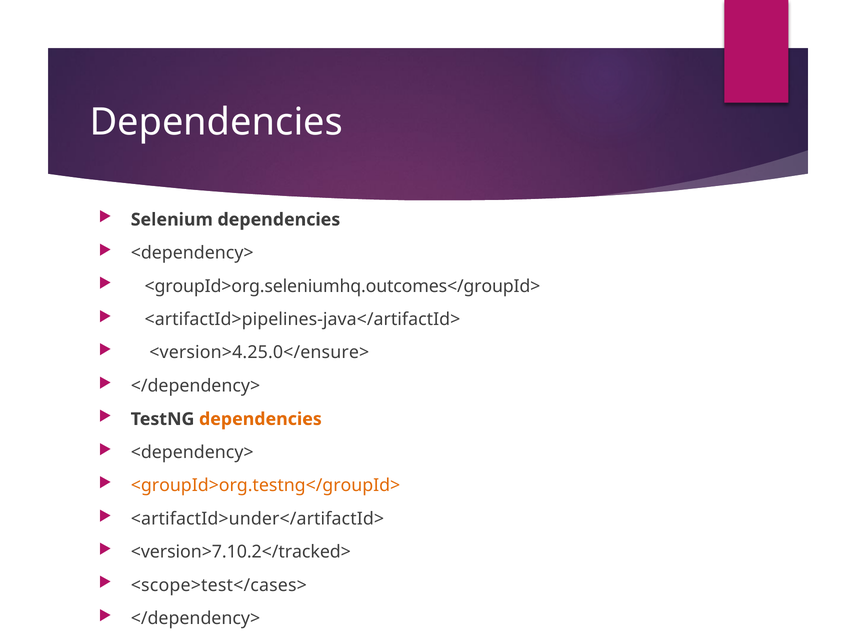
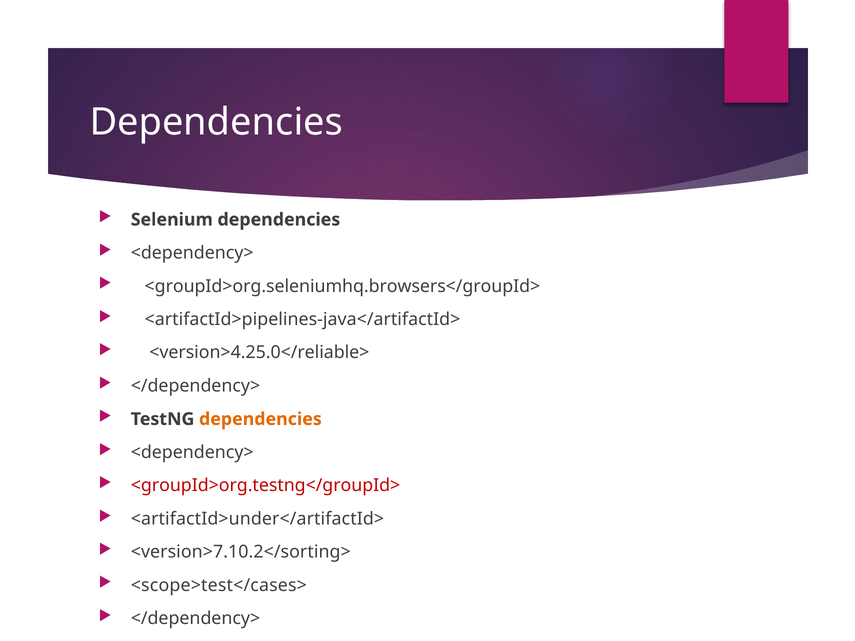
<groupId>org.seleniumhq.outcomes</groupId>: <groupId>org.seleniumhq.outcomes</groupId> -> <groupId>org.seleniumhq.browsers</groupId> (342, 286)
<version>4.25.0</ensure>: <version>4.25.0</ensure> -> <version>4.25.0</reliable> (259, 353)
<groupId>org.testng</groupId> colour: orange -> red (266, 486)
<version>7.10.2</tracked>: <version>7.10.2</tracked> -> <version>7.10.2</sorting> (241, 552)
